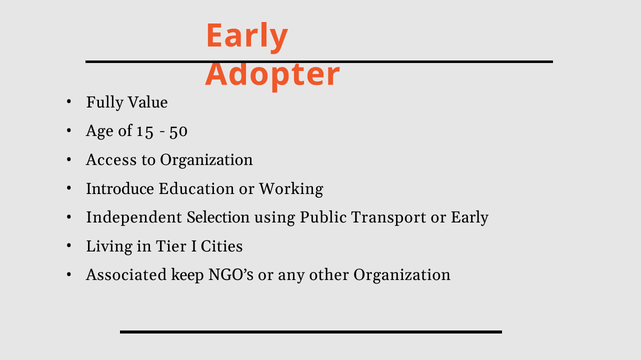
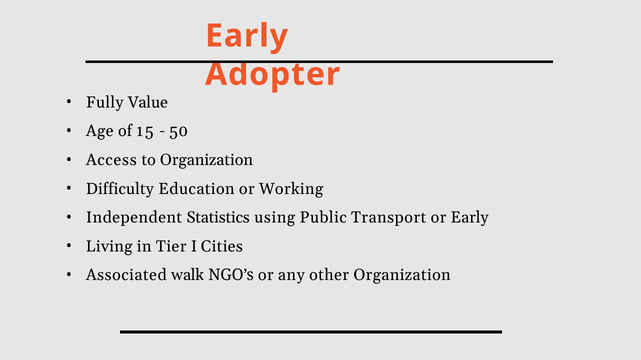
Introduce: Introduce -> Difficulty (120, 189)
Selection: Selection -> Statistics (218, 218)
keep: keep -> walk (188, 276)
